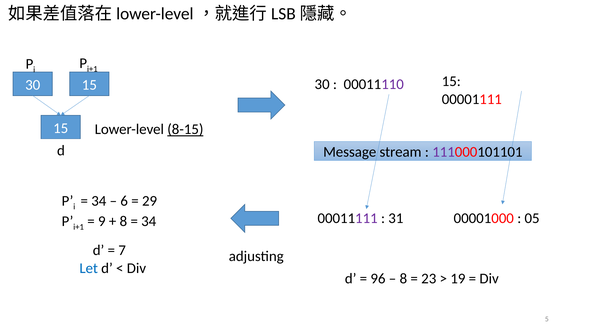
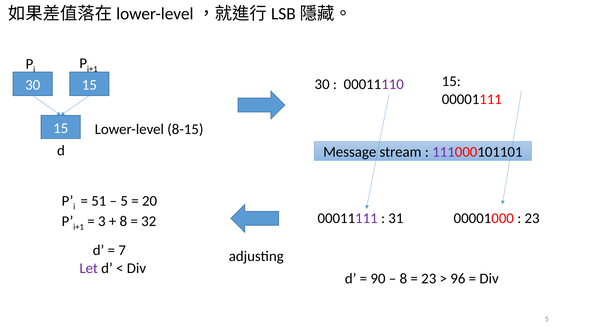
8-15 underline: present -> none (185, 129)
34: 34 -> 51 (99, 201)
6: 6 -> 5 (124, 201)
29: 29 -> 20 (150, 201)
05: 05 -> 23 (532, 218)
9: 9 -> 3 (102, 221)
34: 34 -> 32 (149, 221)
Let colour: blue -> purple (89, 268)
96: 96 -> 90 (378, 279)
19: 19 -> 96 (458, 279)
